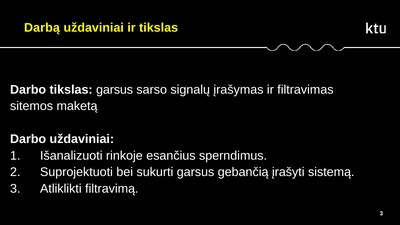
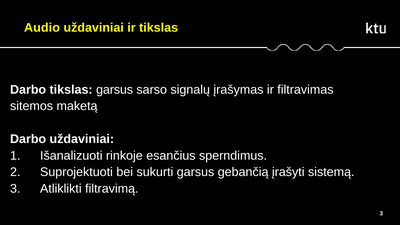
Darbą: Darbą -> Audio (42, 28)
